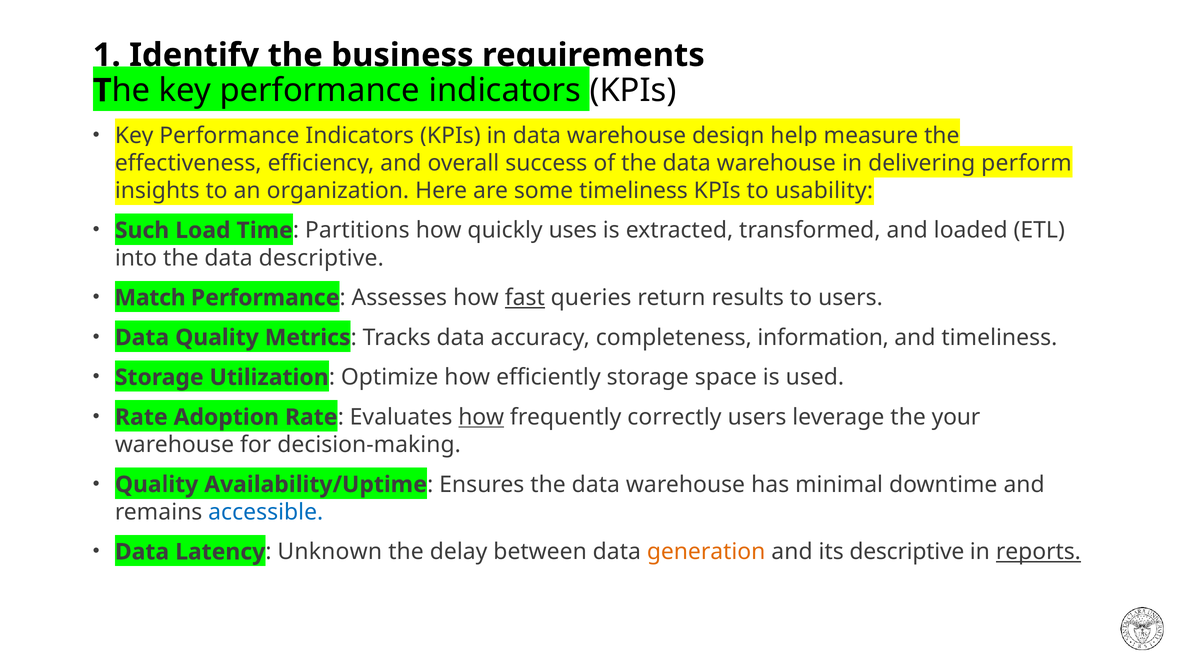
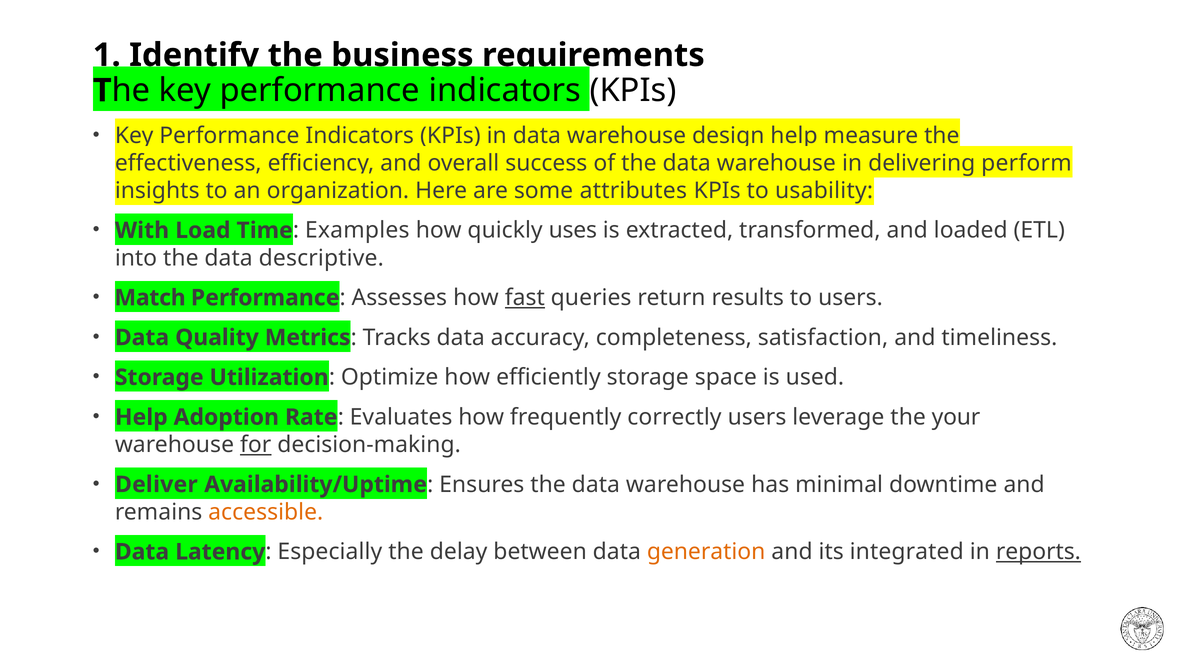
some timeliness: timeliness -> attributes (633, 191)
Such: Such -> With (142, 231)
Partitions: Partitions -> Examples (357, 231)
information: information -> satisfaction (823, 338)
Rate: Rate -> Help (141, 417)
how underline: present -> none (481, 417)
for underline: none -> present (256, 445)
Quality: Quality -> Deliver (156, 485)
accessible colour: blue -> orange (266, 512)
Unknown: Unknown -> Especially (330, 552)
its descriptive: descriptive -> integrated (907, 552)
